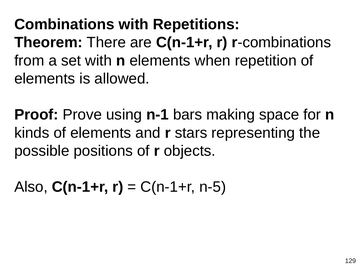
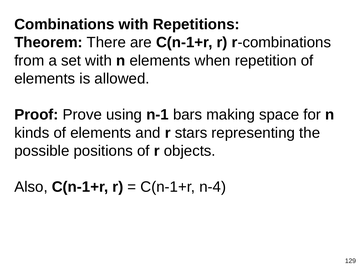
n-5: n-5 -> n-4 (213, 187)
